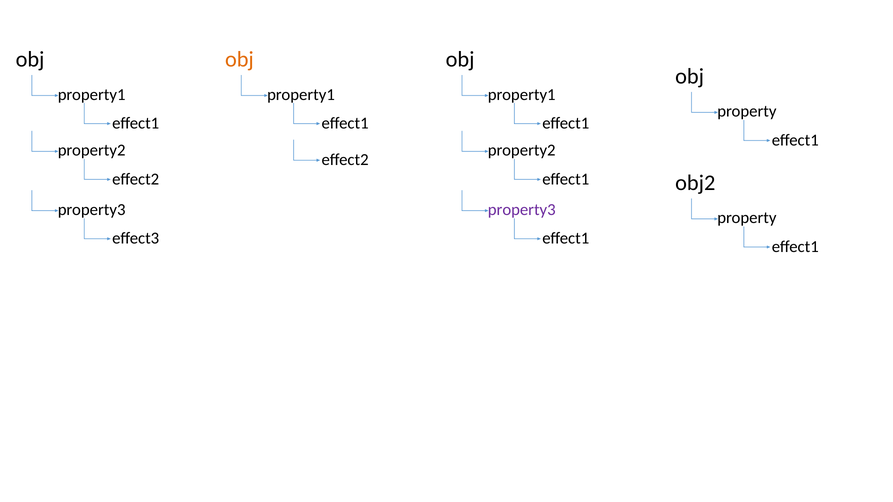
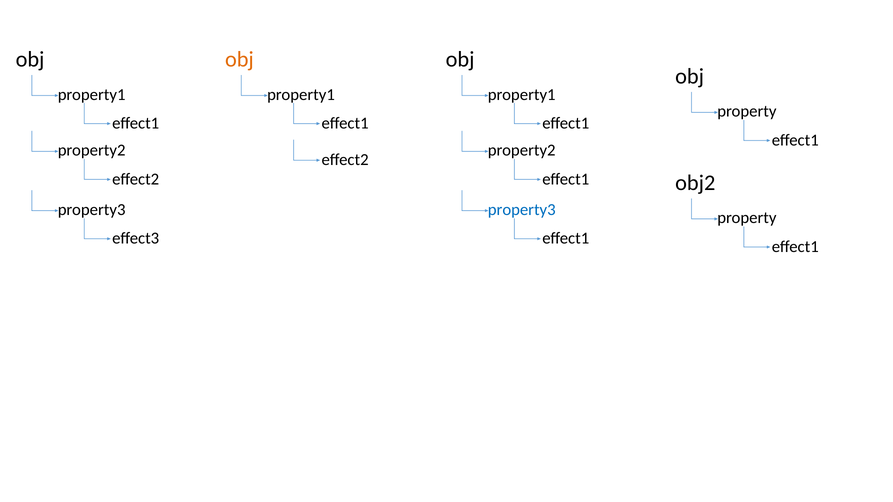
property3 colour: purple -> blue (522, 210)
